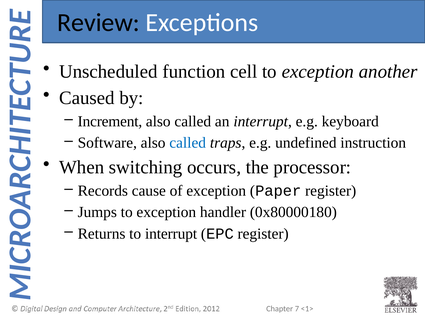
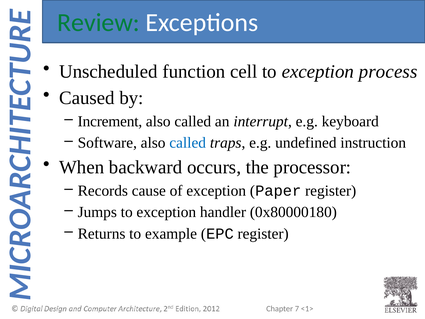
Review colour: black -> green (99, 23)
another: another -> process (388, 71)
switching: switching -> backward (146, 167)
to interrupt: interrupt -> example (171, 234)
